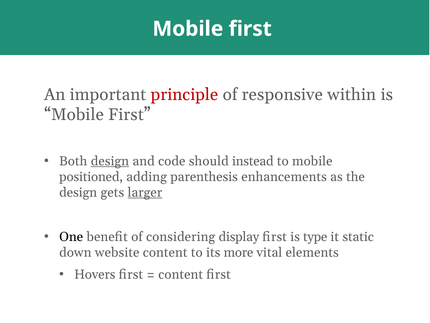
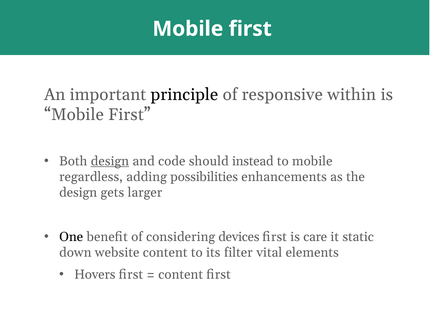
principle colour: red -> black (185, 94)
positioned: positioned -> regardless (91, 176)
parenthesis: parenthesis -> possibilities (204, 176)
larger underline: present -> none (145, 192)
display: display -> devices (239, 236)
type: type -> care (315, 236)
more: more -> filter (238, 252)
